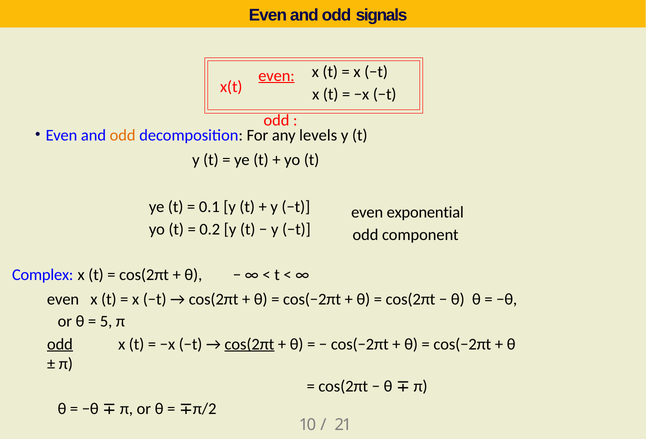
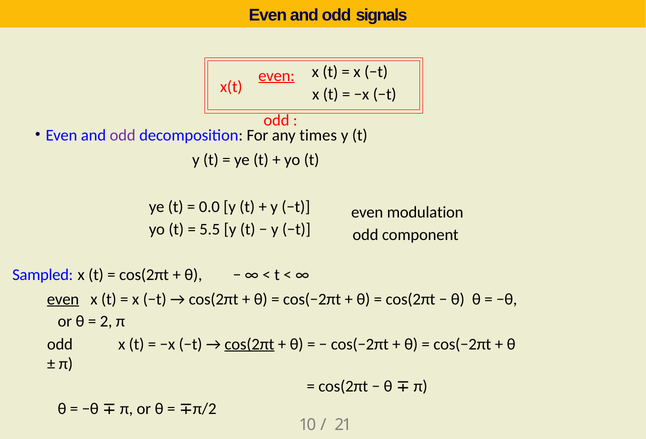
odd colour: orange -> purple (123, 135)
levels: levels -> times (318, 135)
0.1: 0.1 -> 0.0 (209, 207)
exponential: exponential -> modulation (425, 212)
0.2: 0.2 -> 5.5 (210, 230)
Complex: Complex -> Sampled (43, 275)
even underline: none -> present (63, 299)
5: 5 -> 2 (106, 322)
odd underline: present -> none (60, 344)
